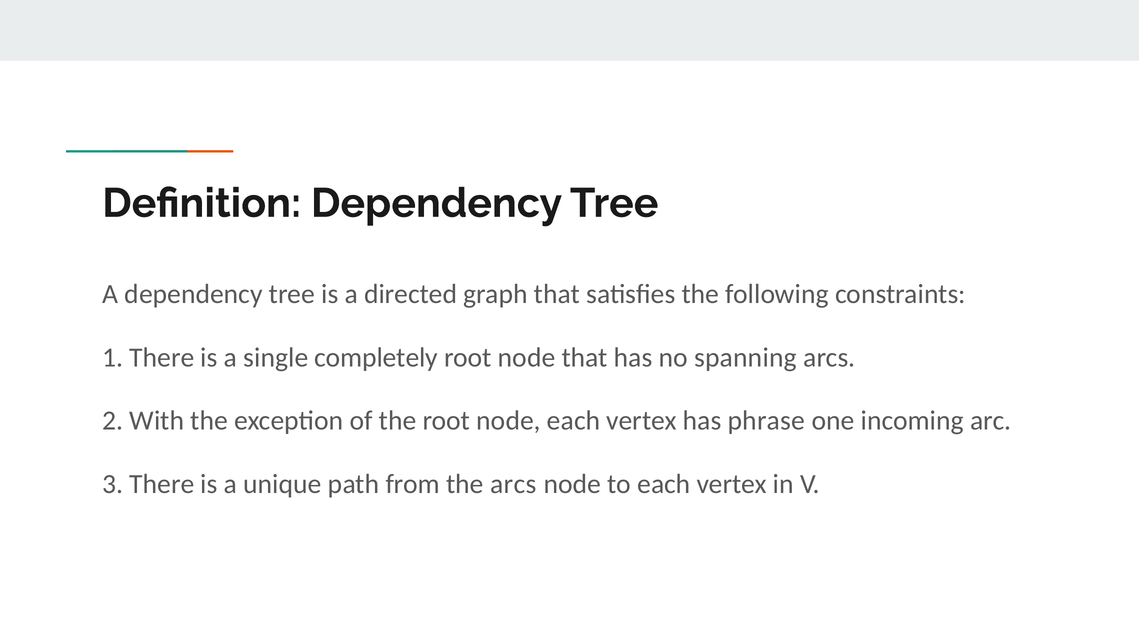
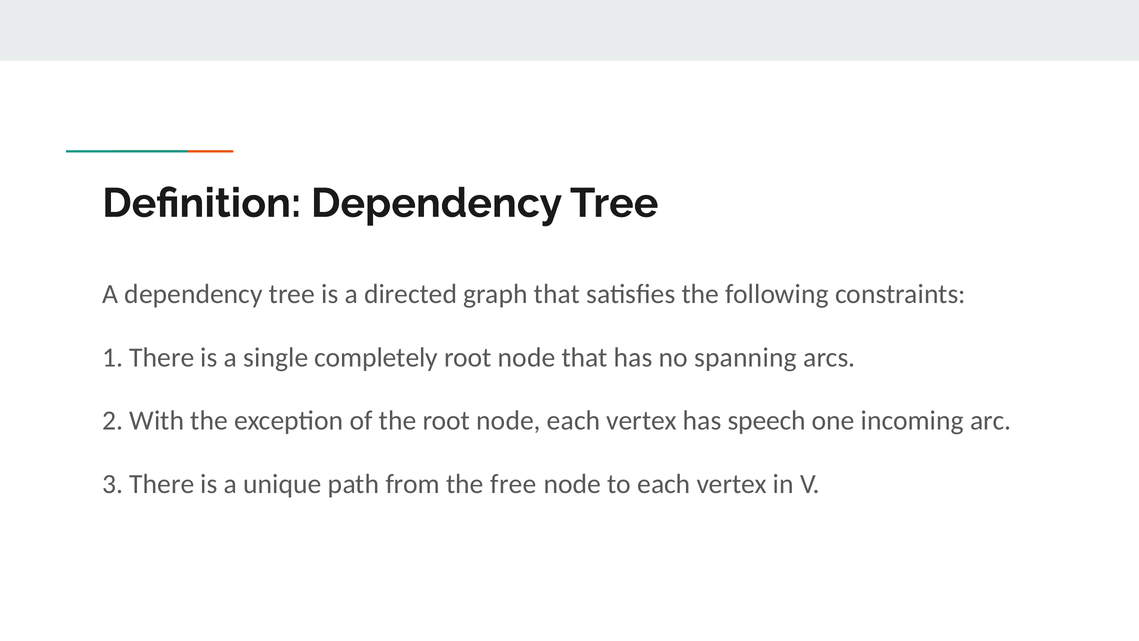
phrase: phrase -> speech (767, 421)
the arcs: arcs -> free (514, 484)
